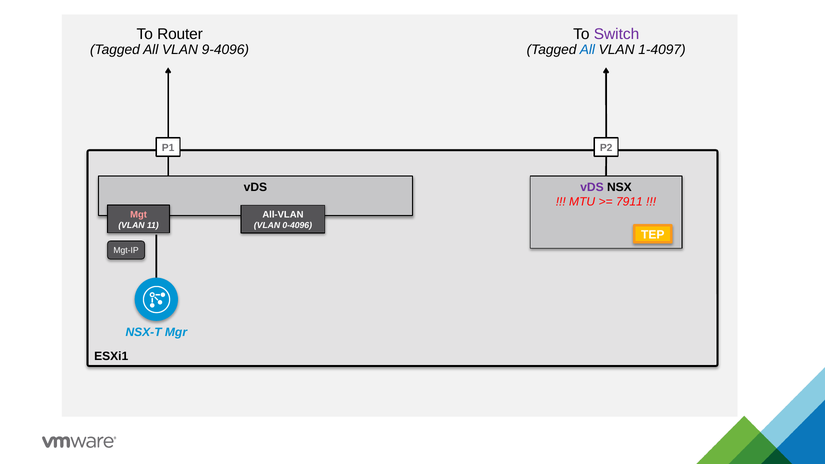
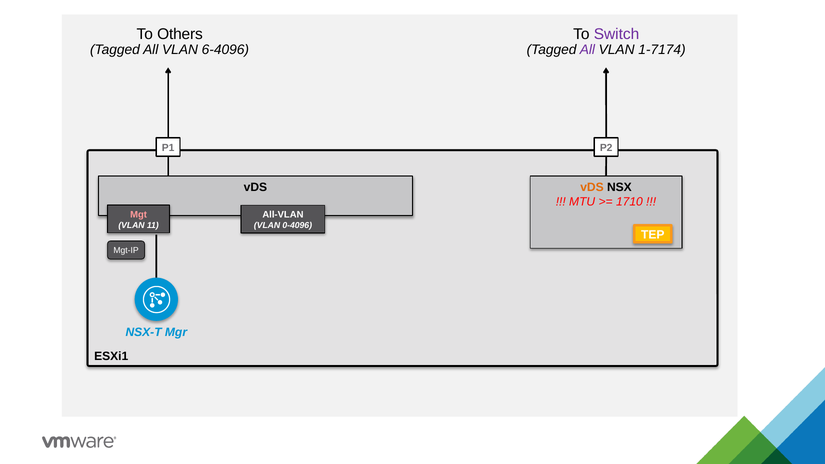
Router: Router -> Others (180, 34)
9-4096: 9-4096 -> 6-4096 (225, 50)
All colour: blue -> purple (587, 50)
1-4097: 1-4097 -> 1-7174 (662, 50)
vDS colour: purple -> orange (592, 187)
7911: 7911 -> 1710 (629, 202)
